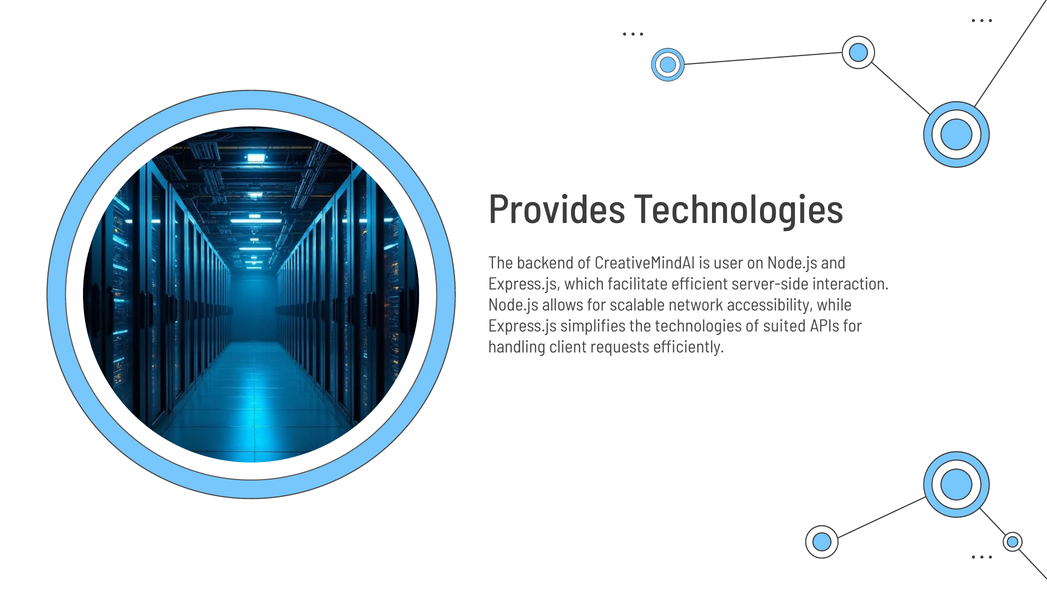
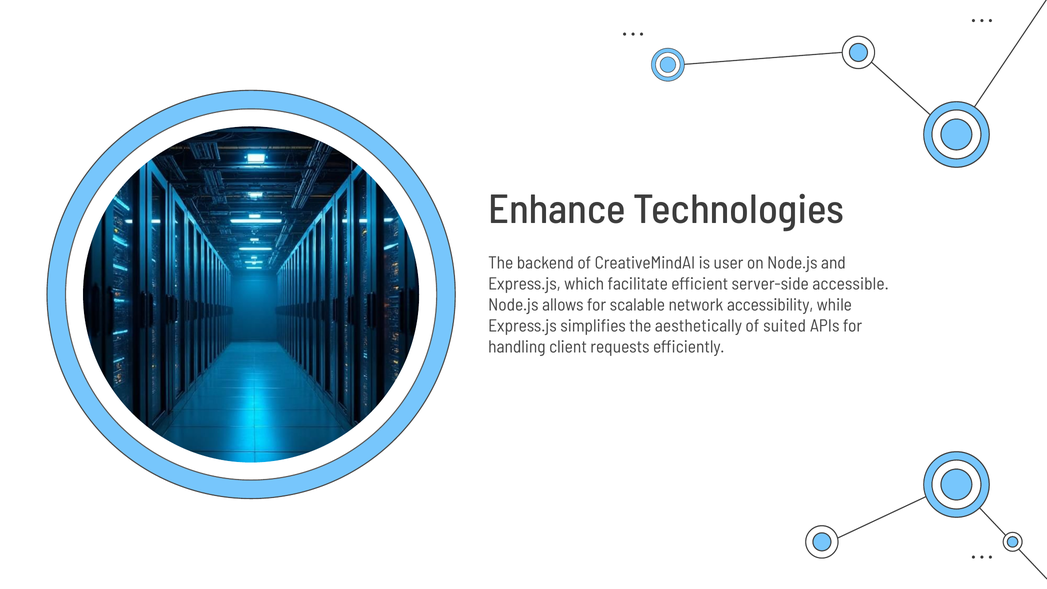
Provides: Provides -> Enhance (557, 210)
interaction: interaction -> accessible (851, 284)
the technologies: technologies -> aesthetically (698, 326)
